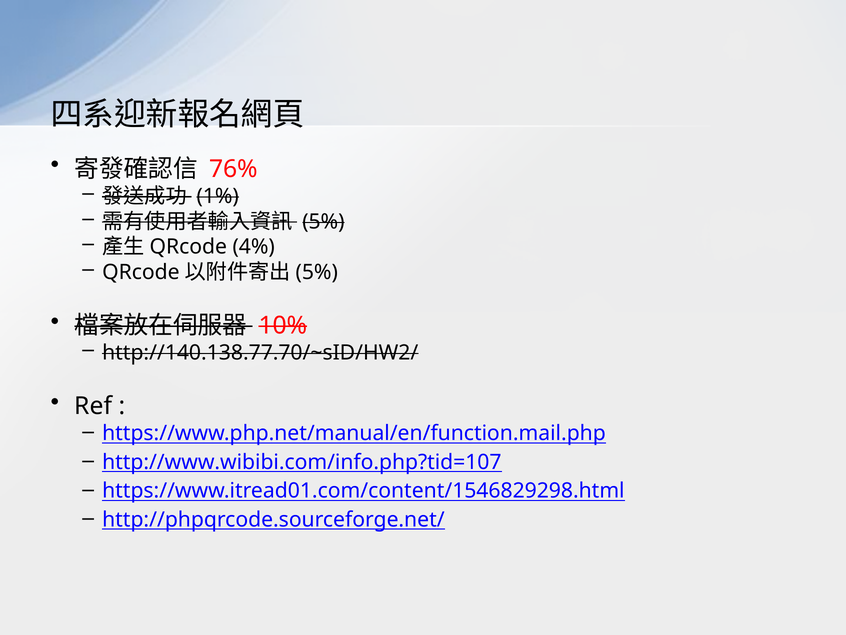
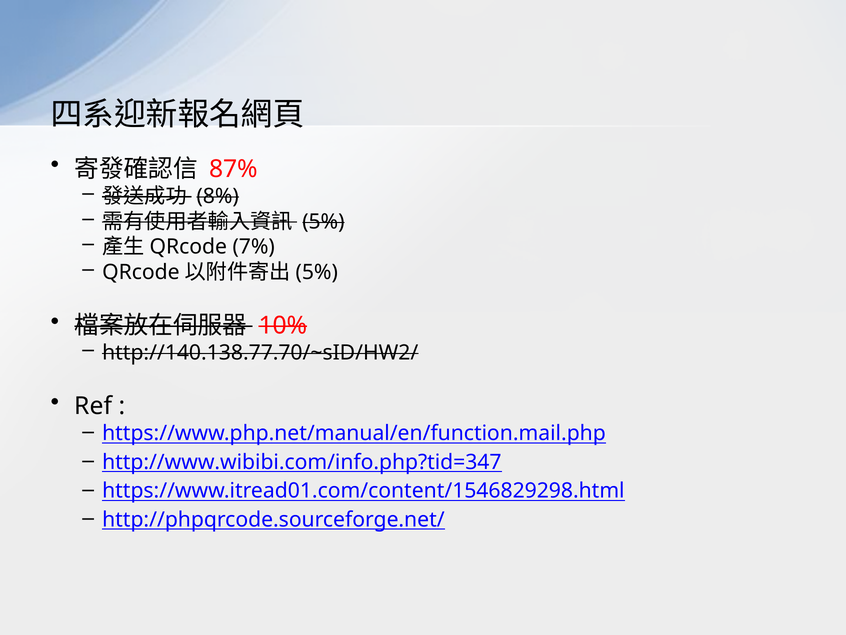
76%: 76% -> 87% (234, 169)
1%: 1% -> 8% (218, 196)
4%: 4% -> 7% (254, 247)
http://www.wibibi.com/info.php?tid=107: http://www.wibibi.com/info.php?tid=107 -> http://www.wibibi.com/info.php?tid=347 (302, 462)
